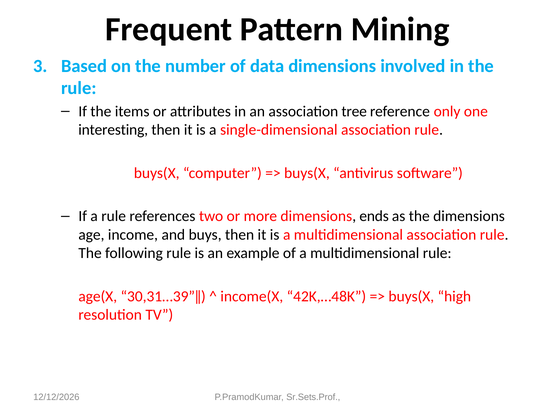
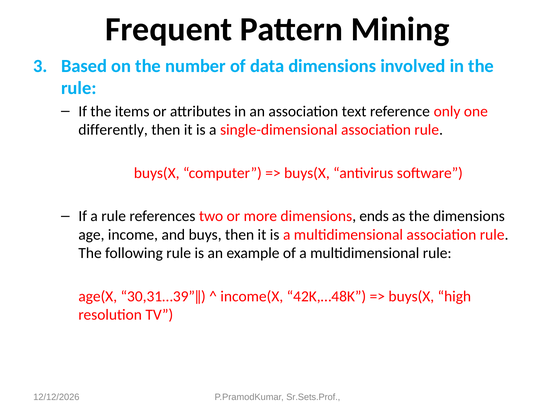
tree: tree -> text (354, 111)
interesting: interesting -> differently (113, 130)
